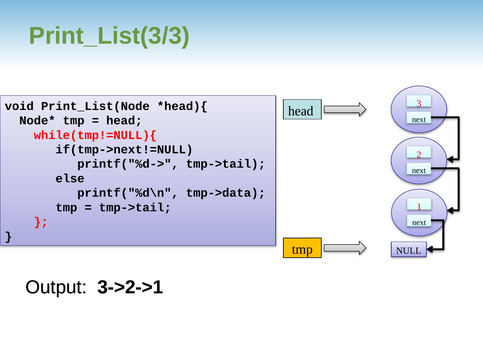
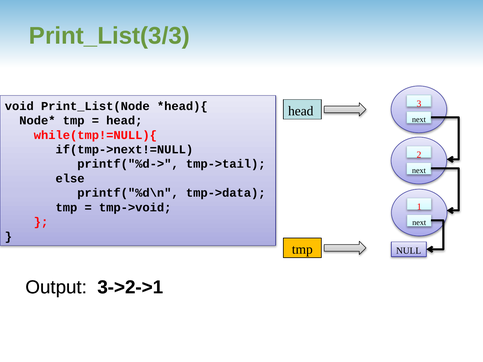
tmp->tail: tmp->tail -> tmp->void (135, 208)
